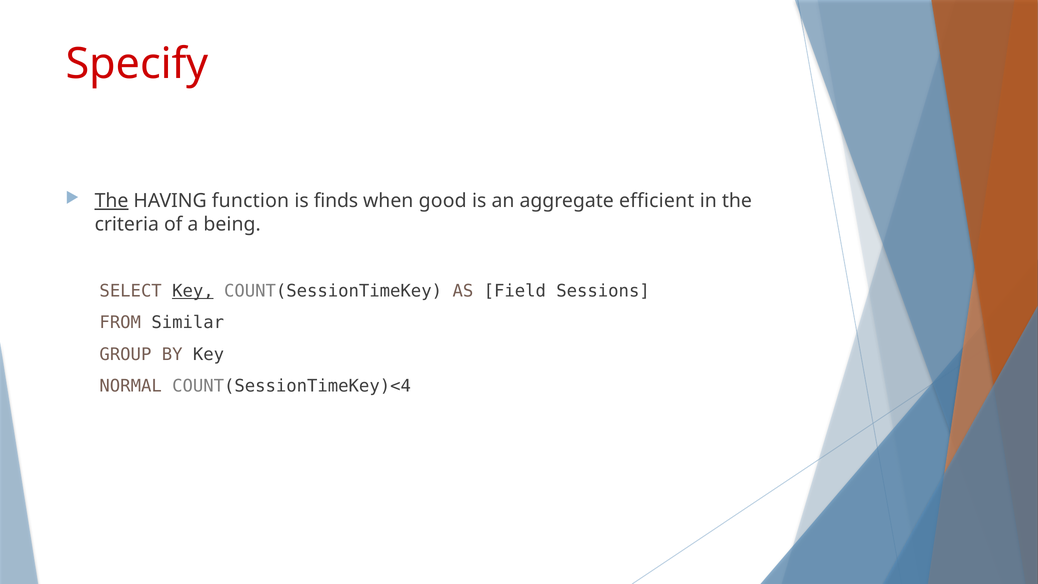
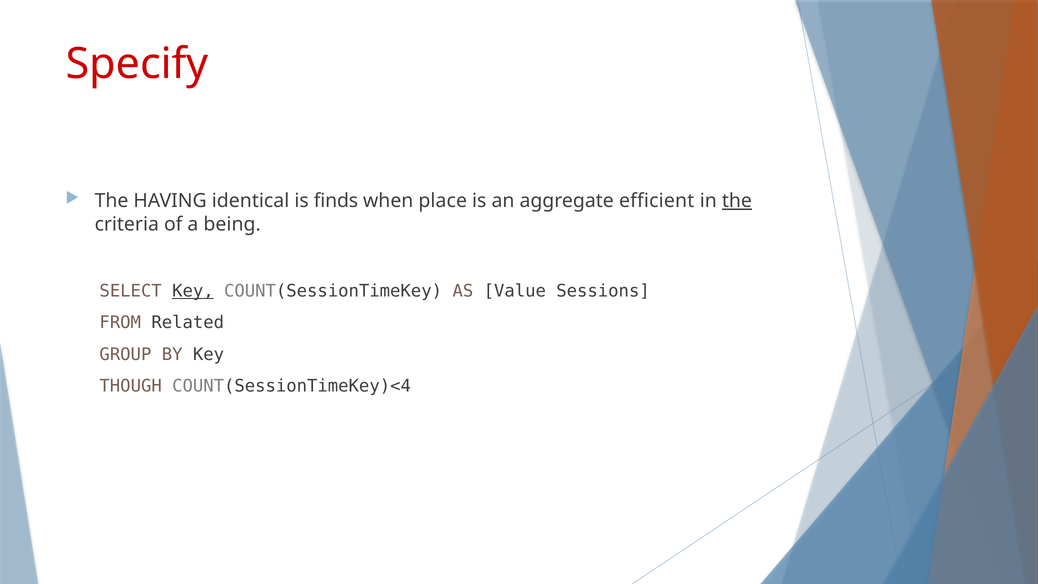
The underline: present -> none (112, 201)
function: function -> identical (251, 201)
good: good -> place (443, 201)
the underline: none -> present (737, 201)
Field: Field -> Value (515, 291)
Similar: Similar -> Related (188, 323)
NORMAL: NORMAL -> THOUGH (131, 386)
